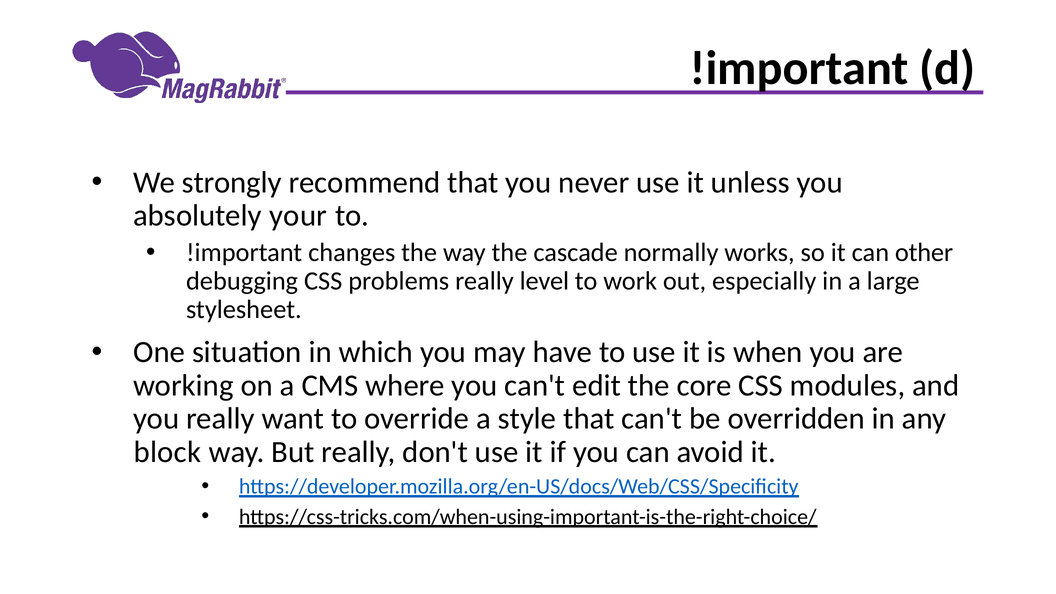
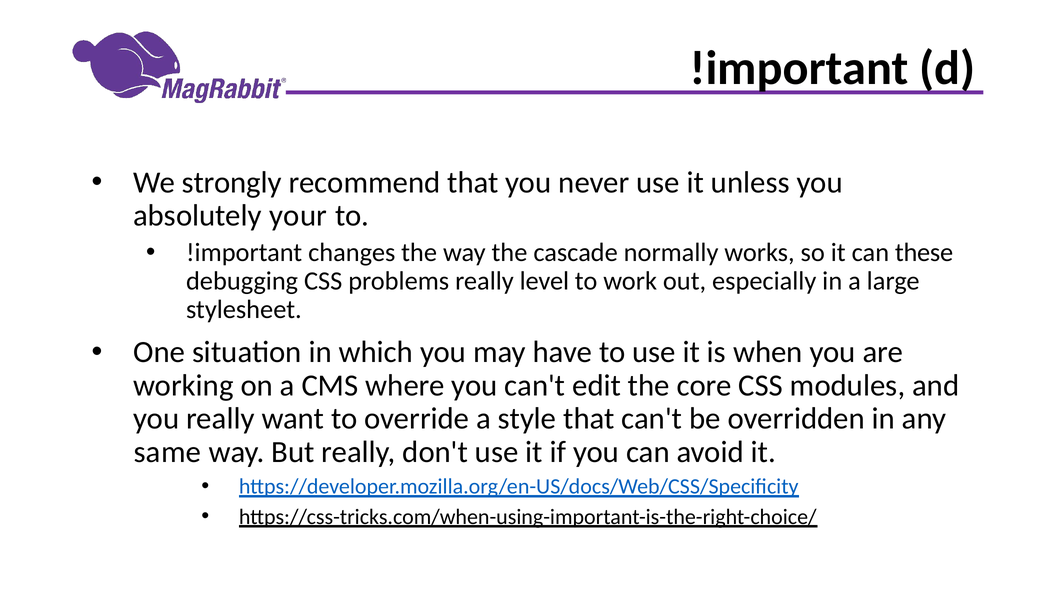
other: other -> these (924, 253)
block: block -> same (167, 452)
